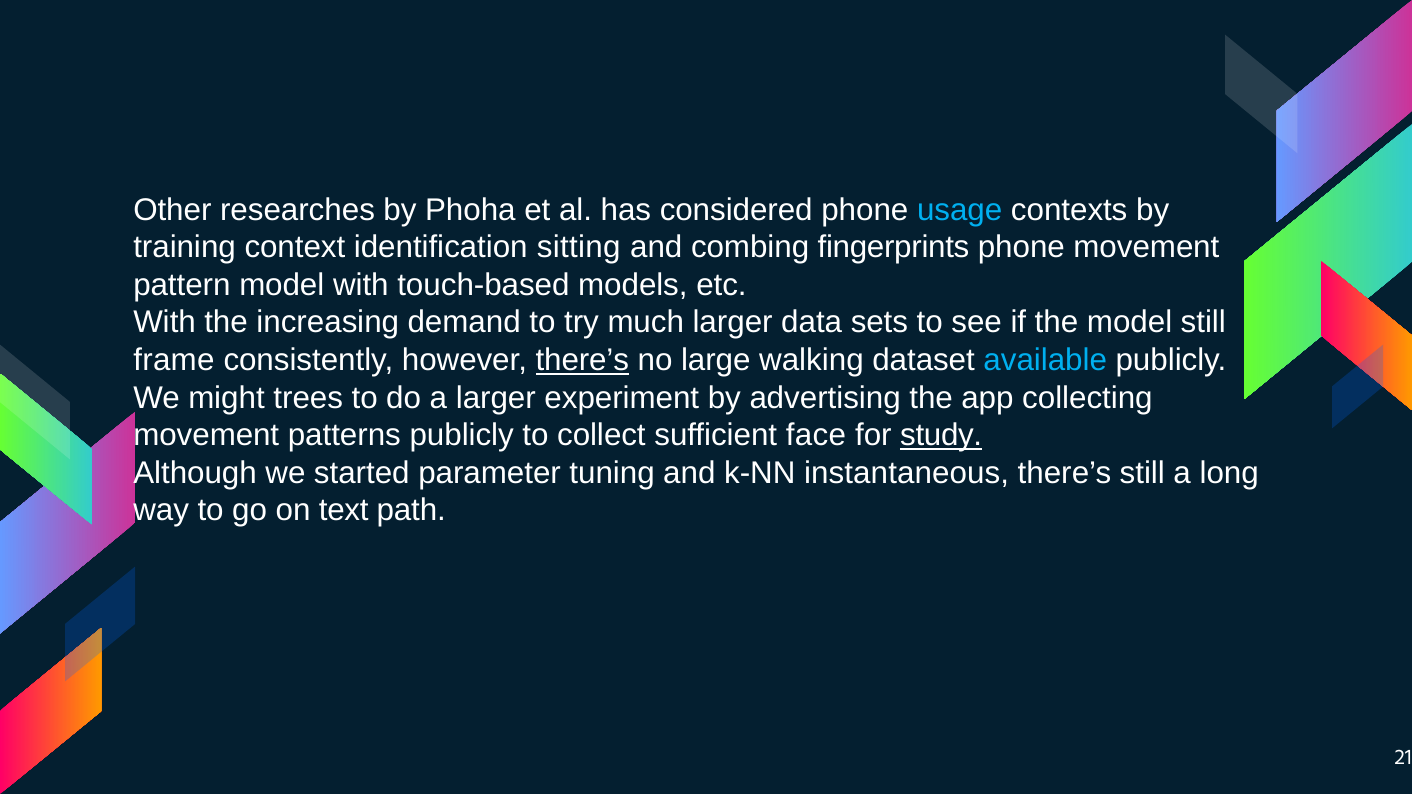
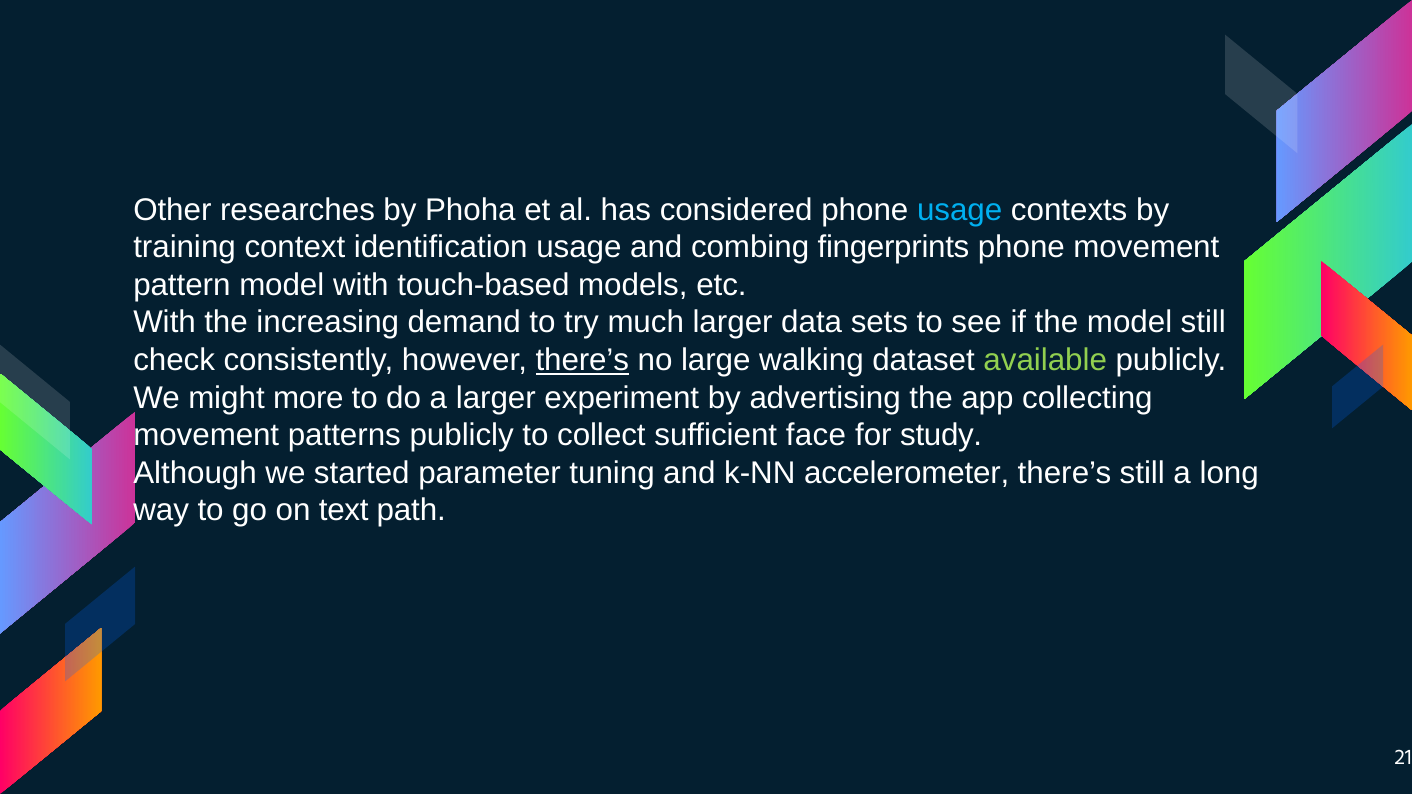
identification sitting: sitting -> usage (579, 247)
frame: frame -> check (174, 360)
available colour: light blue -> light green (1045, 360)
trees: trees -> more (308, 398)
study underline: present -> none (941, 435)
instantaneous: instantaneous -> accelerometer (907, 473)
